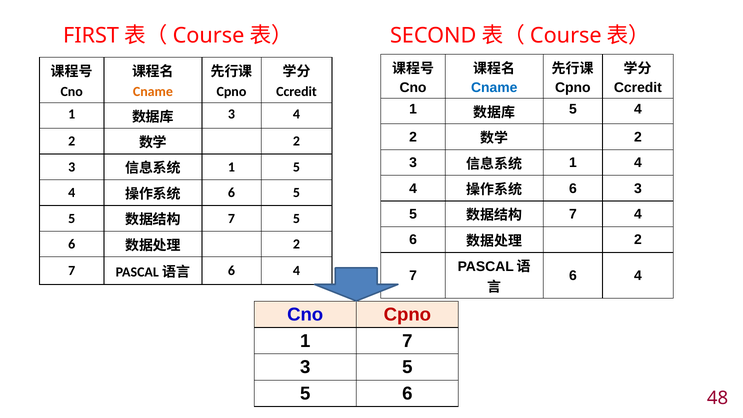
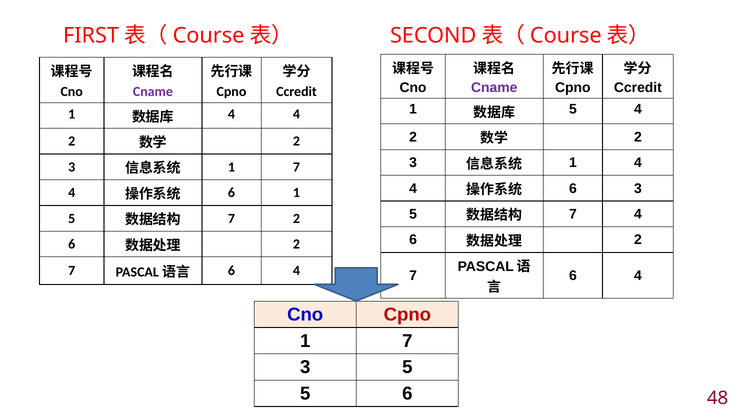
Cname colour: blue -> purple (494, 88)
Cname colour: orange -> purple (153, 91)
3: 3 -> 4 (232, 114)
5: 5 -> 7 (297, 167)
6 5: 5 -> 1 (297, 193)
7 5: 5 -> 2 (297, 218)
